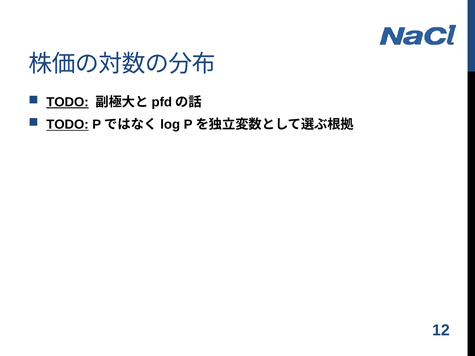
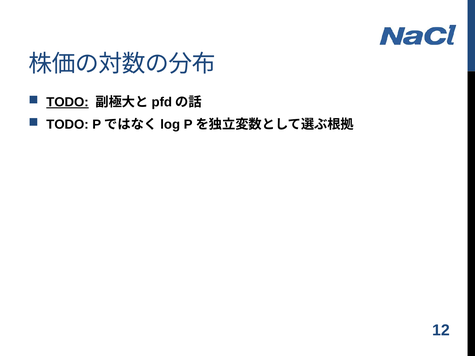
TODO underline: present -> none (67, 125)
